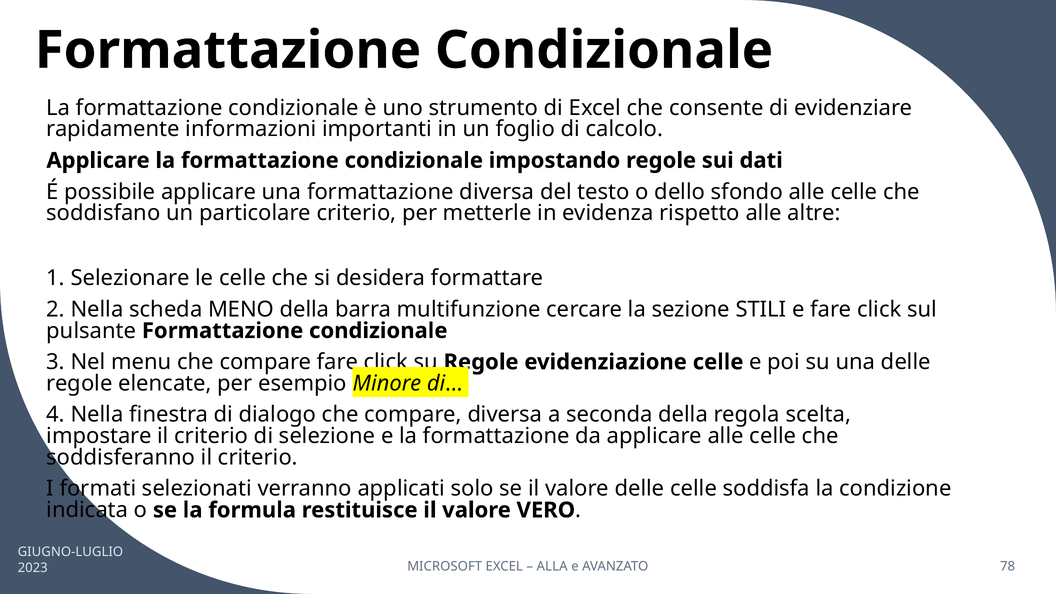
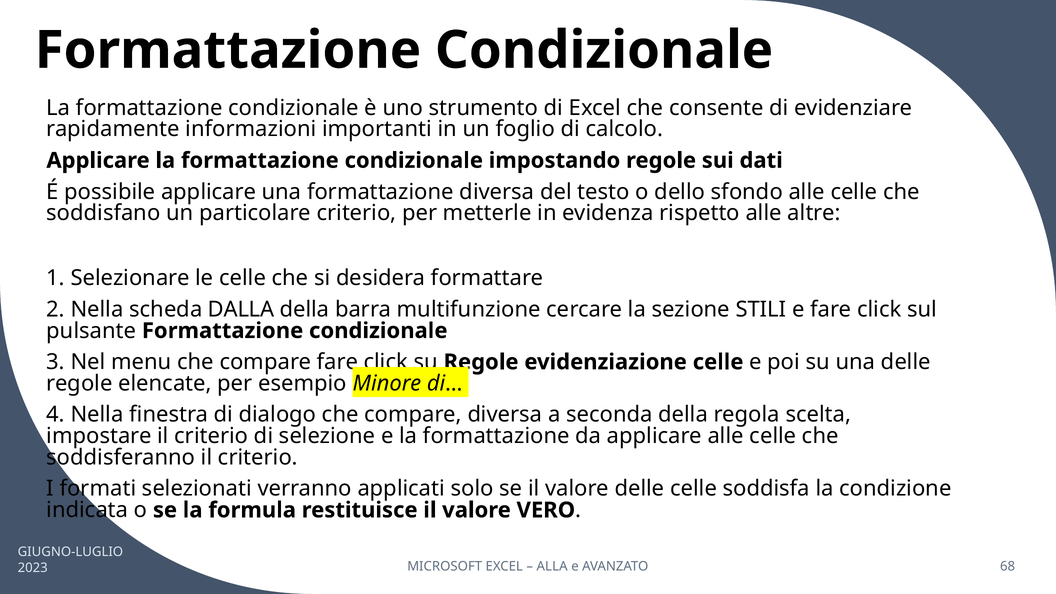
MENO: MENO -> DALLA (241, 309)
78: 78 -> 68 (1008, 566)
